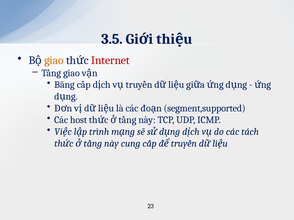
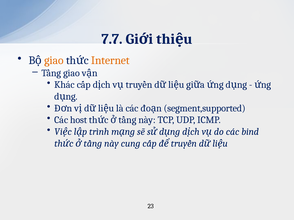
3.5: 3.5 -> 7.7 (112, 39)
Internet colour: red -> orange (110, 61)
Băng: Băng -> Khác (65, 85)
tách: tách -> bind (250, 132)
